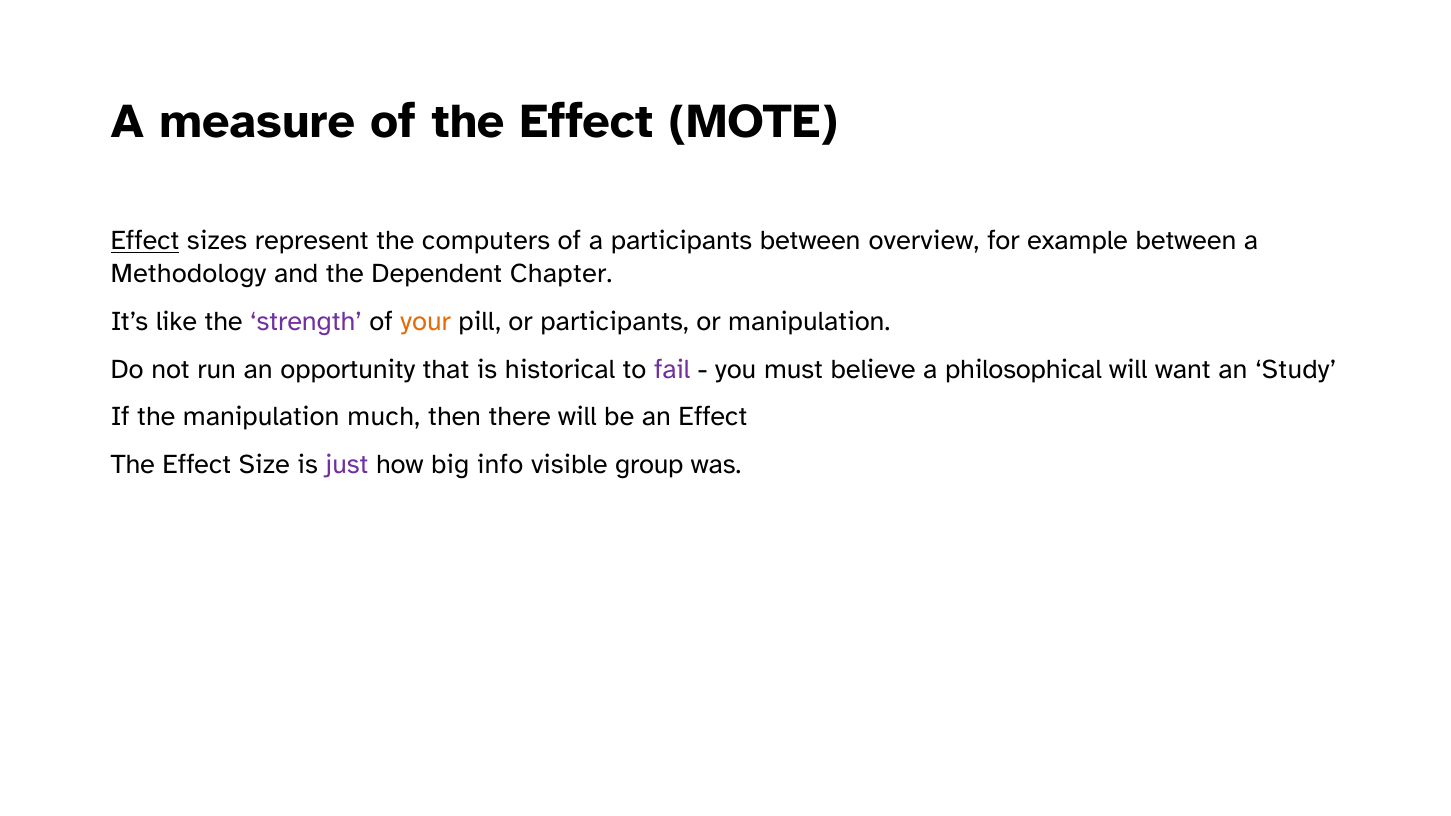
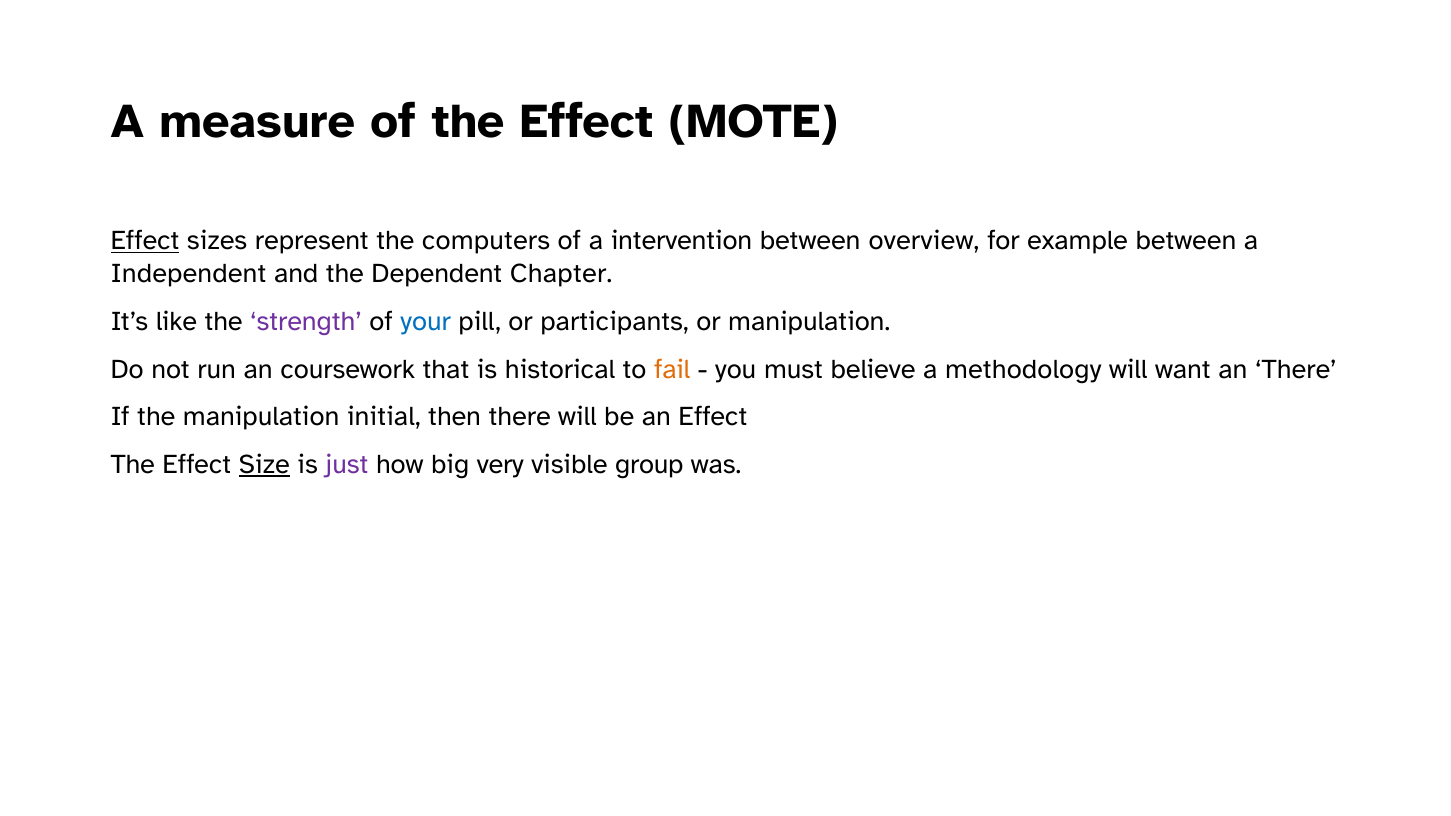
a participants: participants -> intervention (682, 241)
Methodology: Methodology -> Independent (188, 274)
your colour: orange -> blue (426, 321)
opportunity: opportunity -> coursework (348, 369)
fail colour: purple -> orange (672, 369)
philosophical: philosophical -> methodology (1023, 369)
an Study: Study -> There (1296, 369)
much: much -> initial (384, 417)
Size underline: none -> present (264, 465)
info: info -> very (500, 465)
